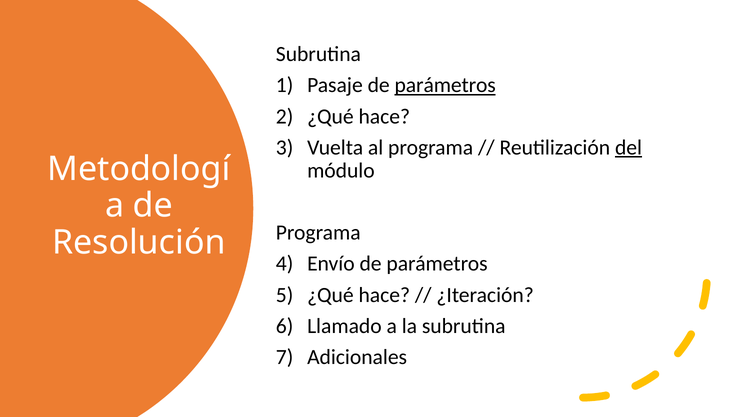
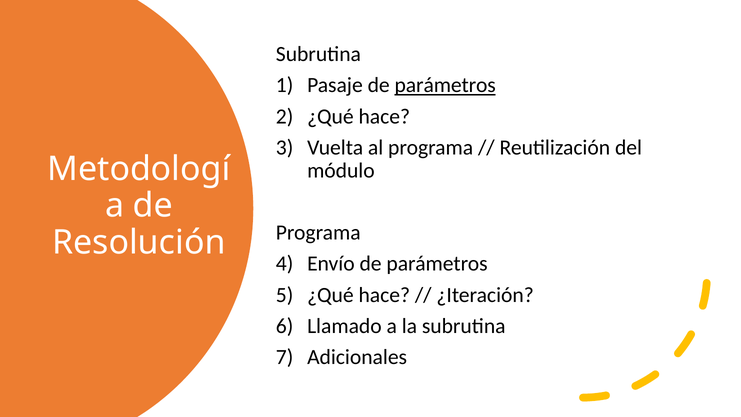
del underline: present -> none (629, 147)
